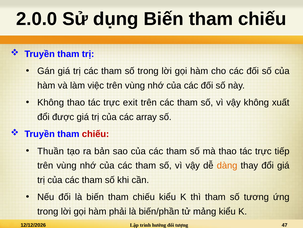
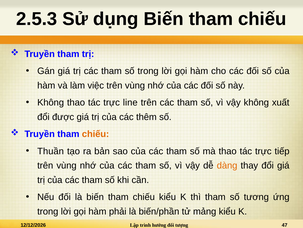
2.0.0: 2.0.0 -> 2.5.3 (37, 19)
exit: exit -> line (130, 102)
array: array -> thêm (146, 117)
chiếu colour: red -> orange (96, 134)
